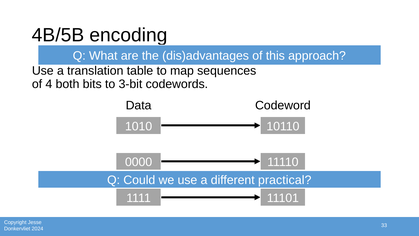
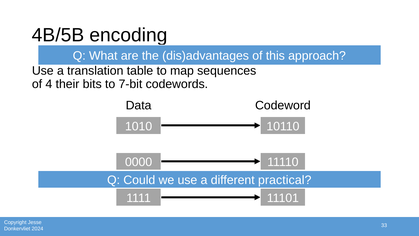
both: both -> their (68, 84)
3-bit: 3-bit -> 7-bit (130, 84)
